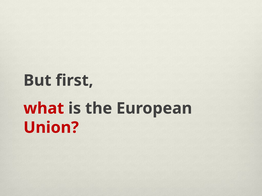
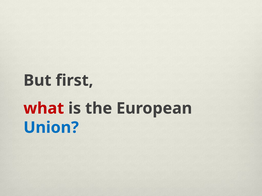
Union colour: red -> blue (51, 128)
